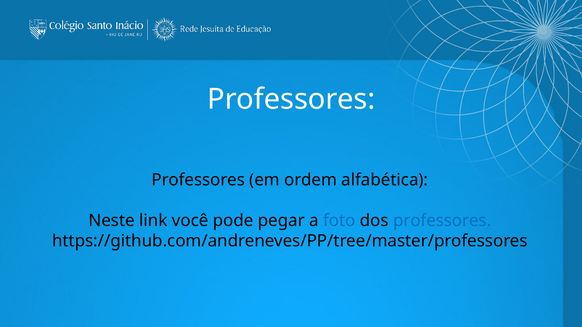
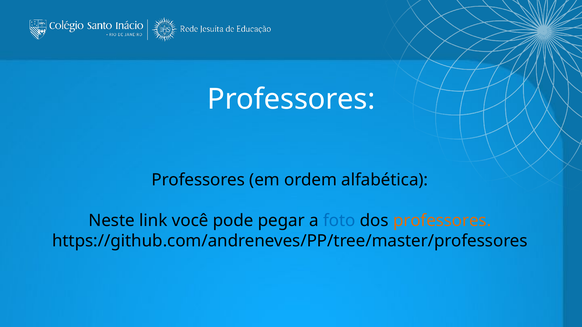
professores colour: blue -> orange (442, 221)
